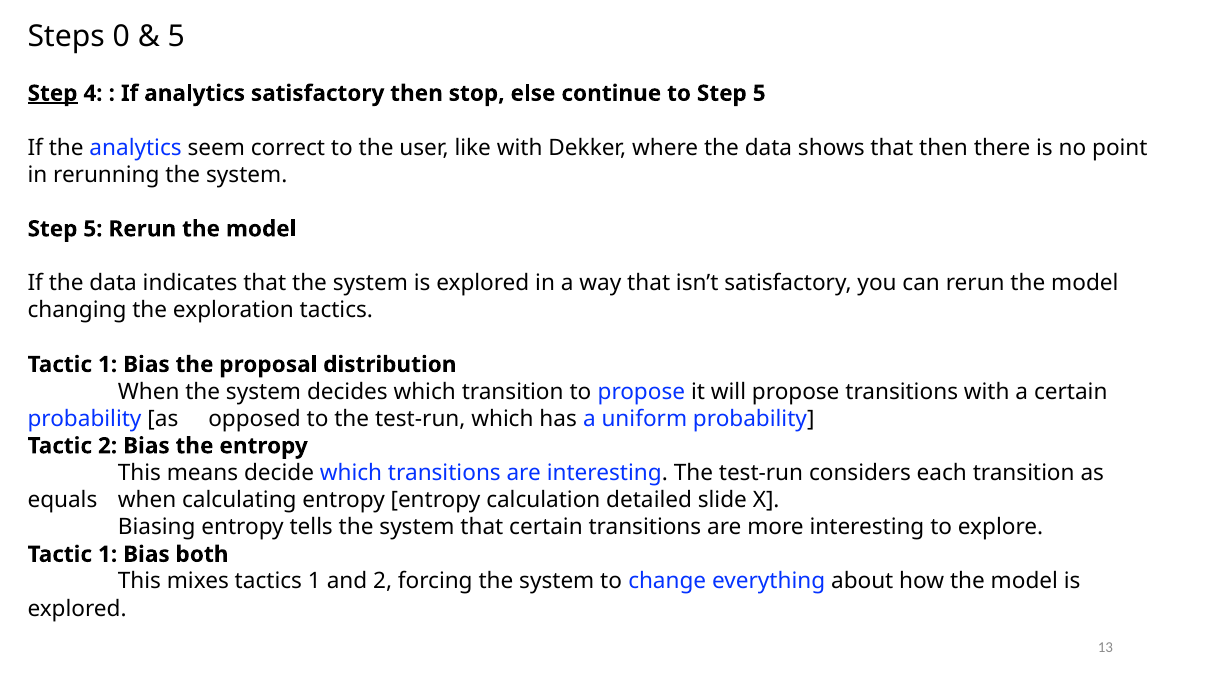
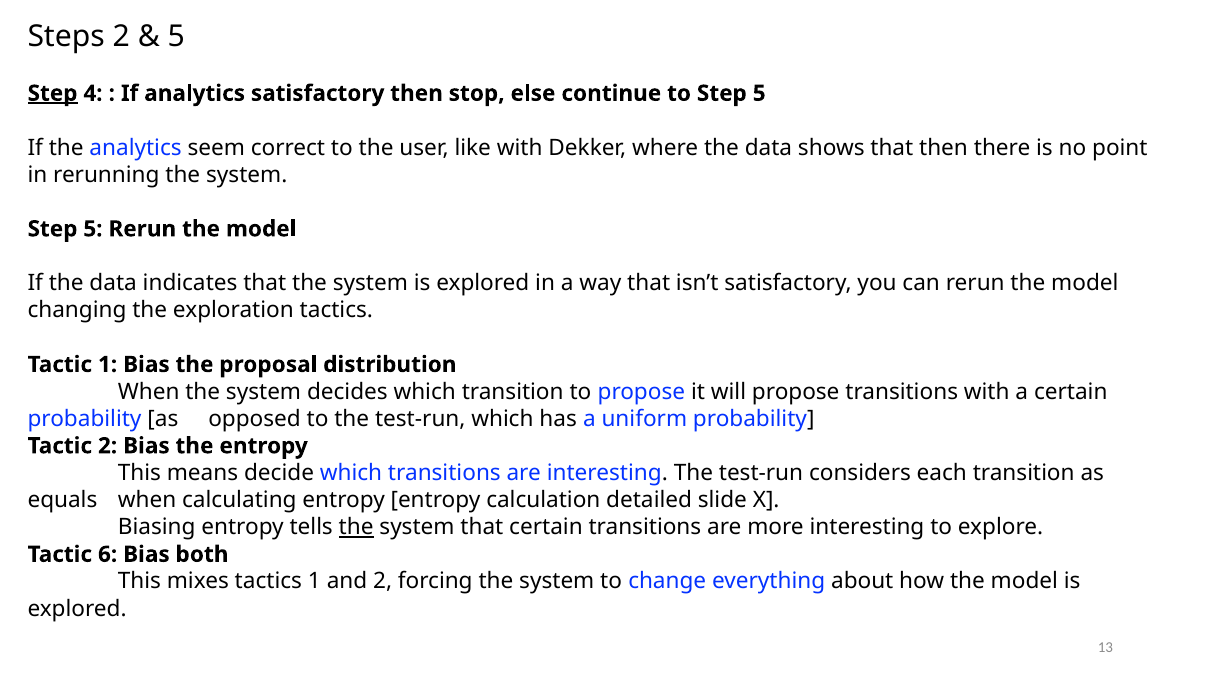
Steps 0: 0 -> 2 (121, 37)
the underline: none -> present (356, 527)
1: 1 -> 6 (108, 554)
